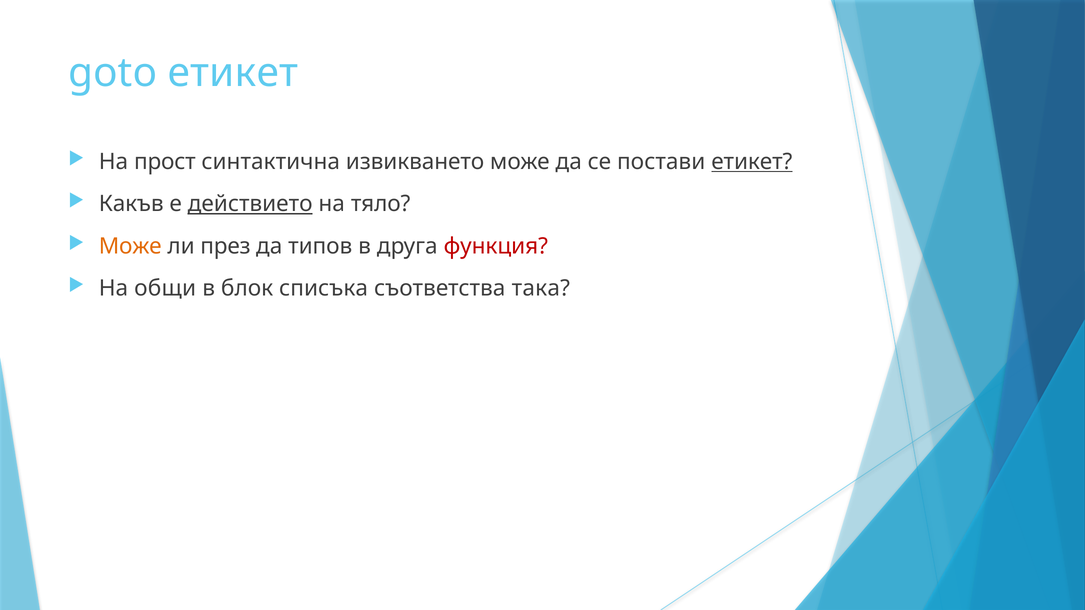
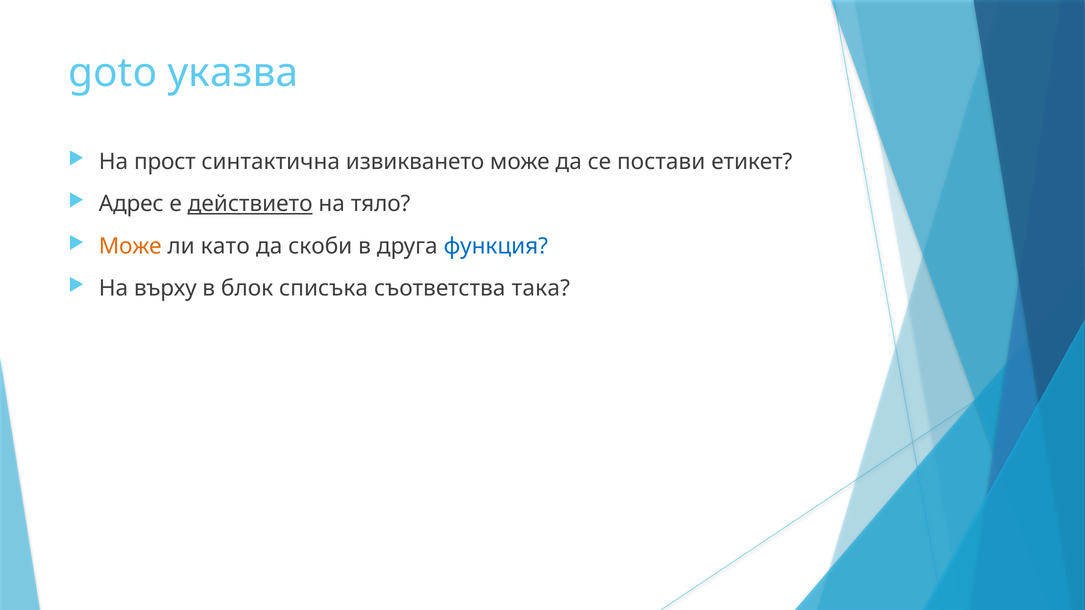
goto етикет: етикет -> указва (233, 73)
етикет underline: present -> none (752, 162)
Какъв: Какъв -> Адрес (131, 204)
през: през -> като (225, 246)
типов: типов -> скоби (320, 246)
функция colour: red -> blue (496, 246)
общи: общи -> върху (165, 289)
